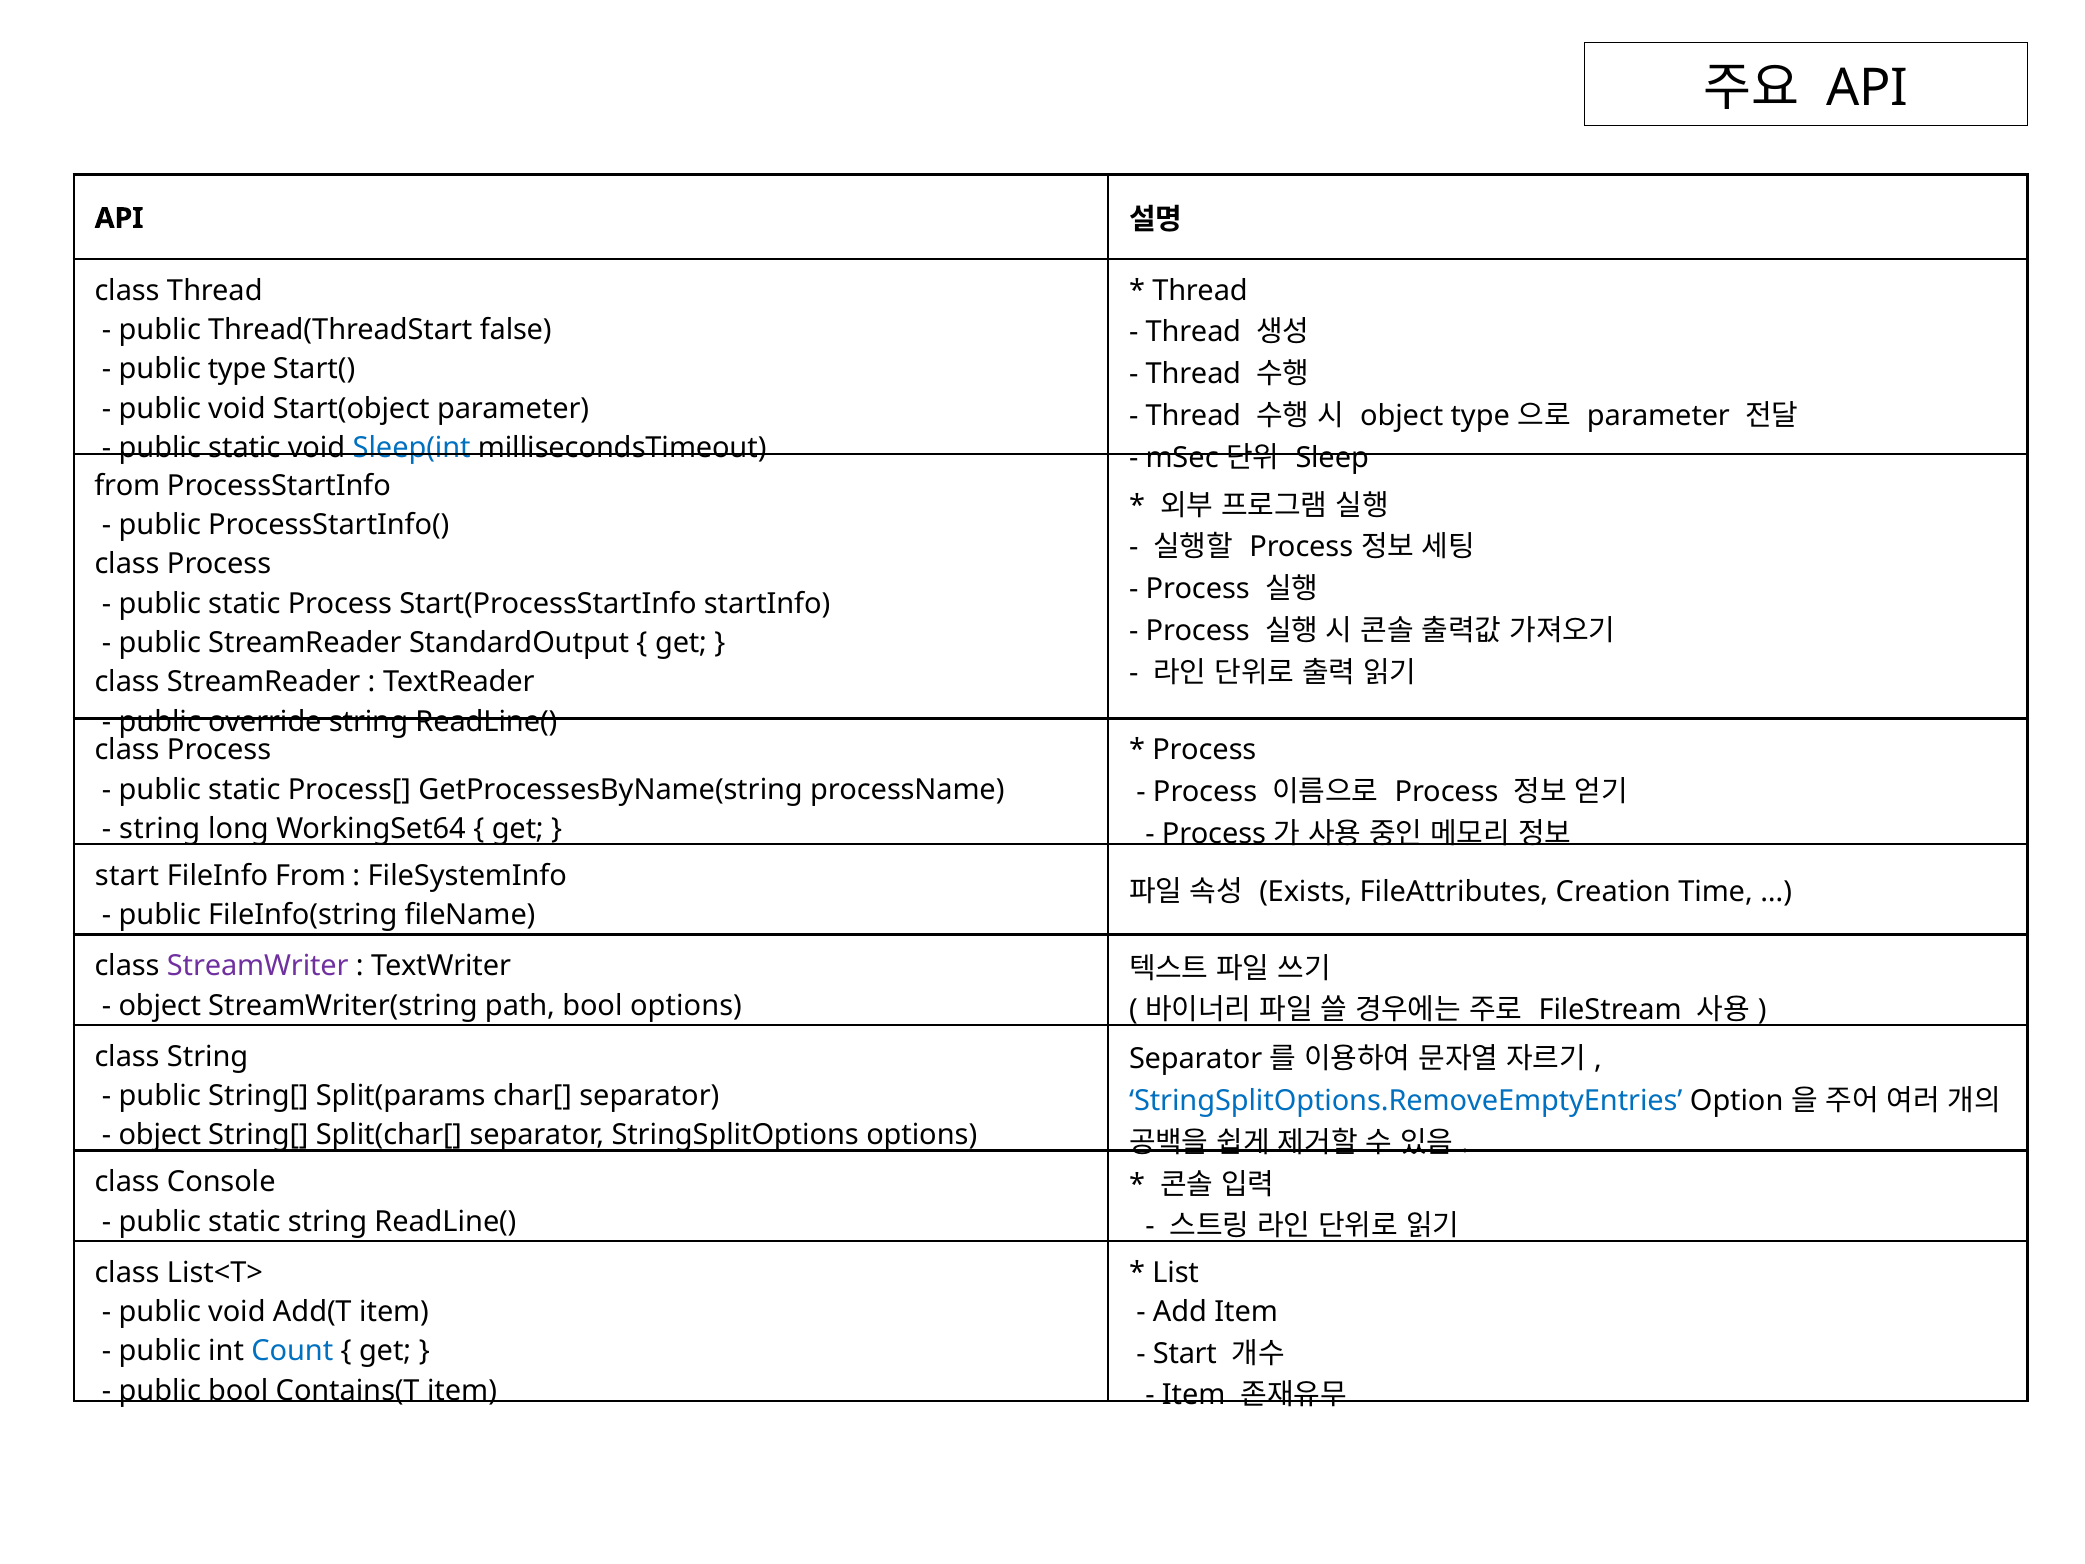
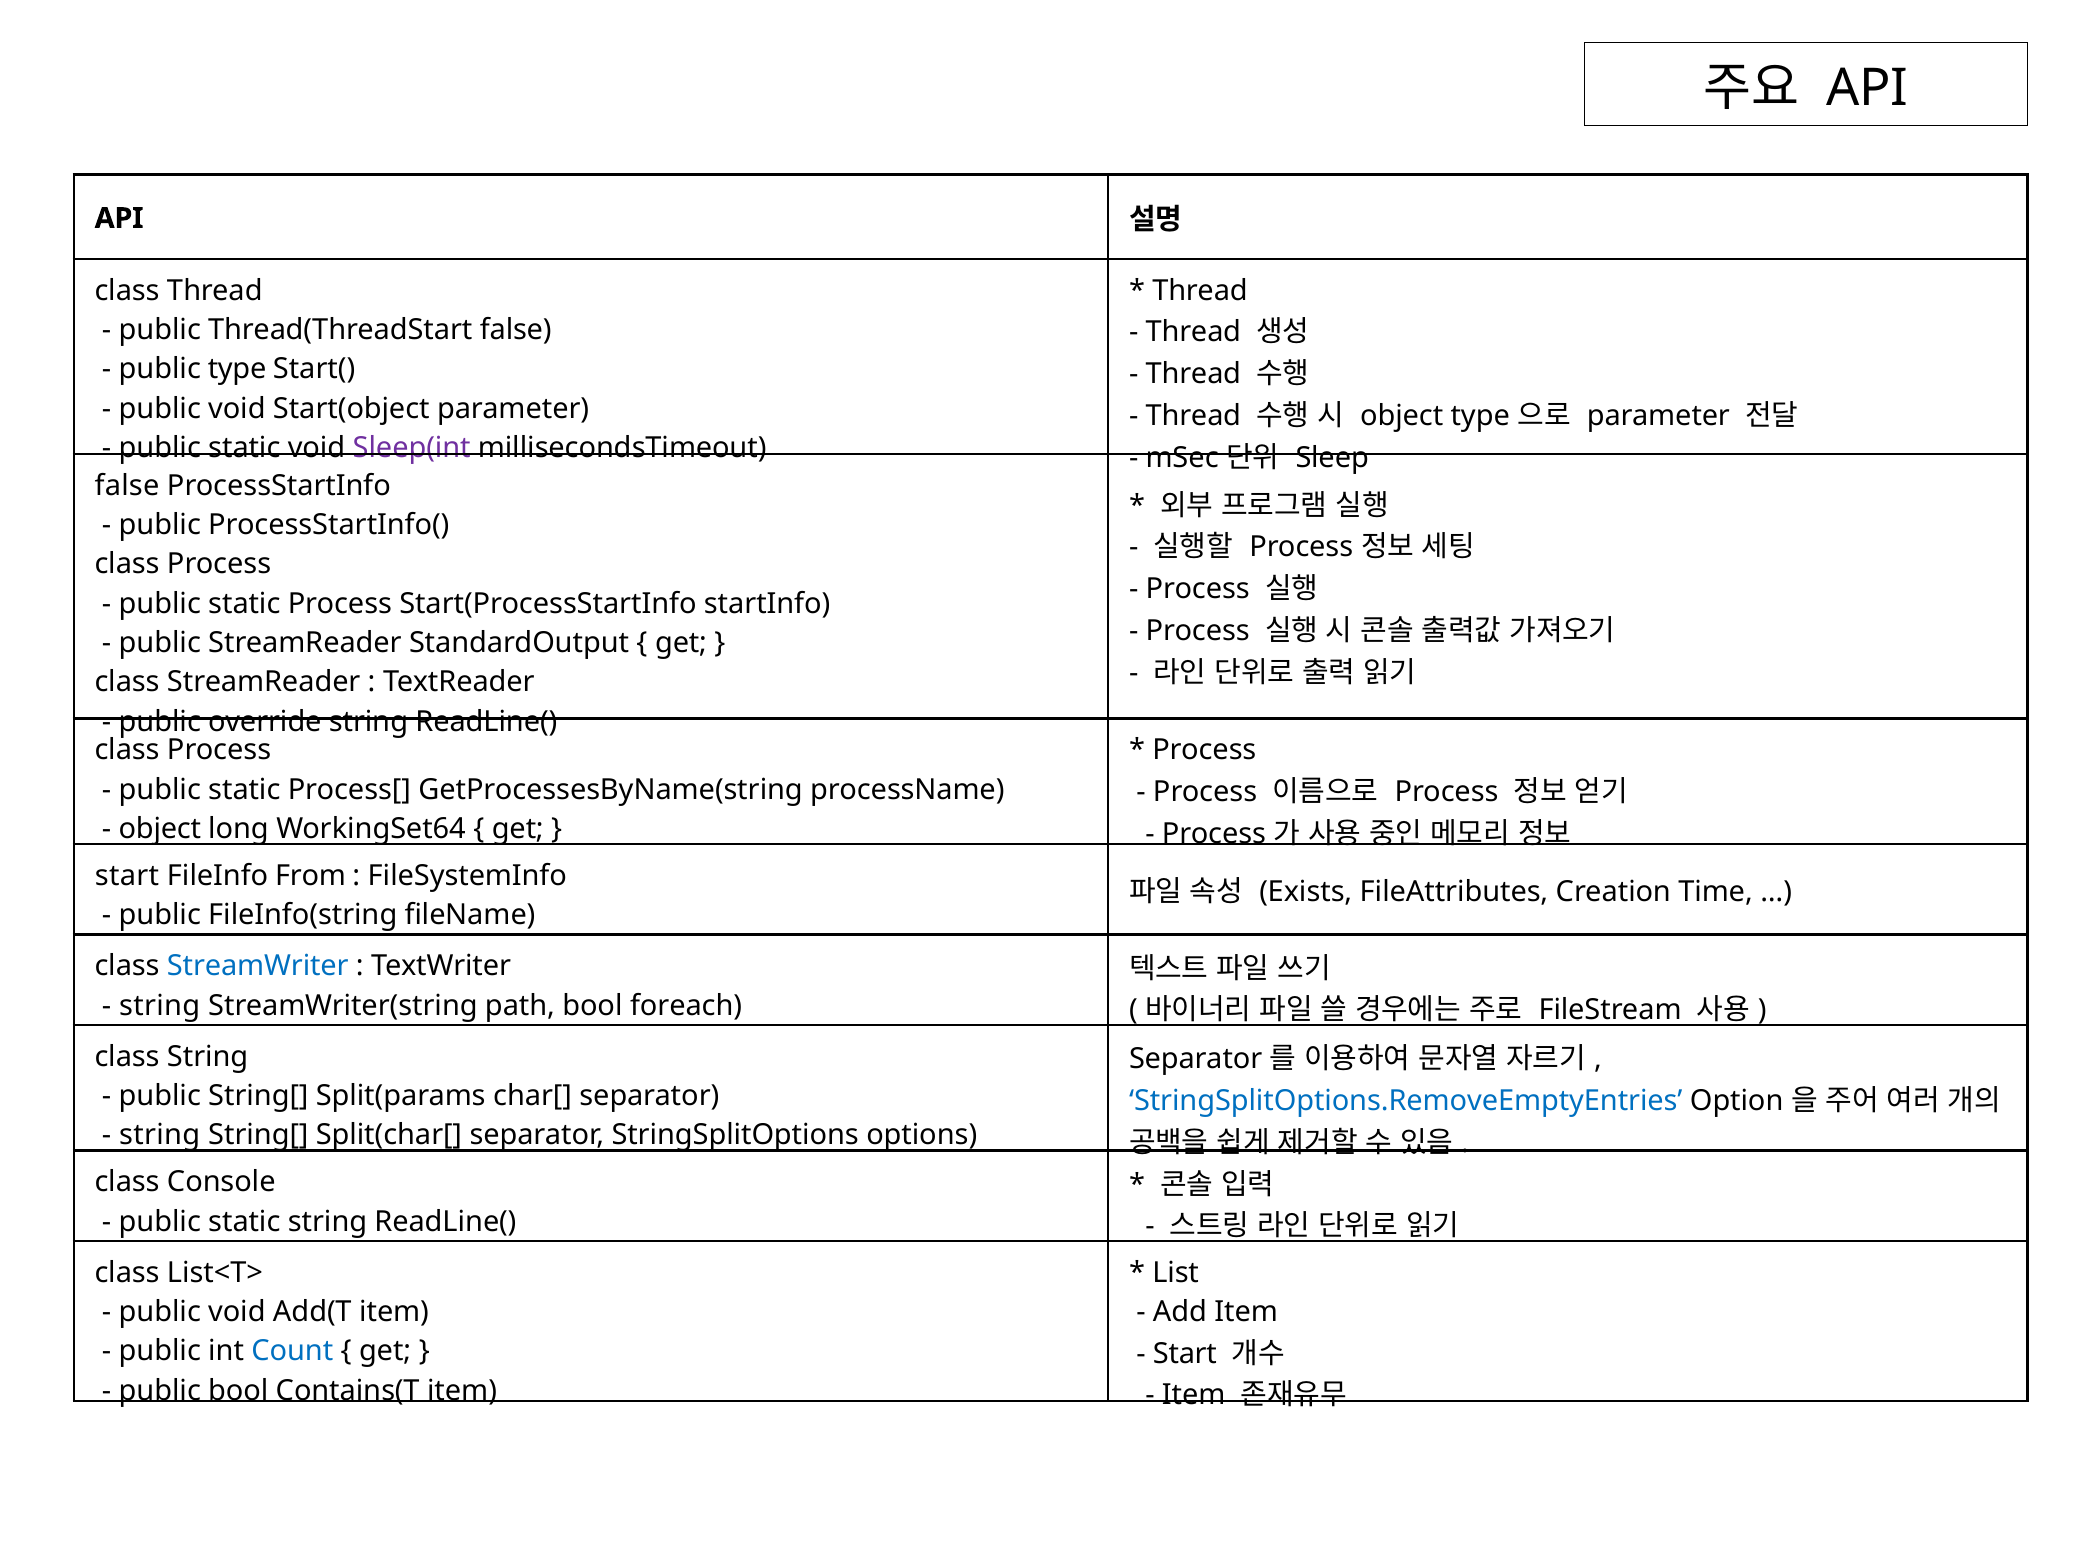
Sleep(int colour: blue -> purple (412, 448)
from: from -> false (127, 486)
string: string -> object (160, 829)
StreamWriter colour: purple -> blue (258, 966)
object: object -> string (160, 1005)
bool options: options -> foreach (686, 1005)
object: object -> string (160, 1135)
